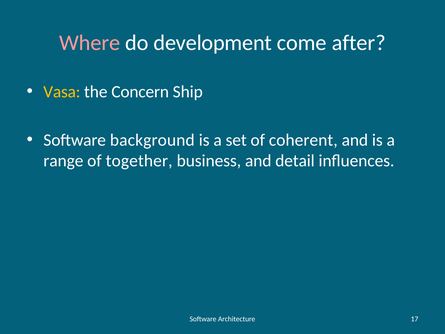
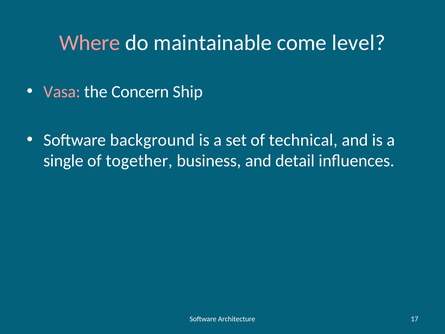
development: development -> maintainable (213, 43)
after: after -> level (359, 43)
Vasa colour: yellow -> pink (62, 92)
coherent: coherent -> technical (303, 140)
range: range -> single (63, 161)
